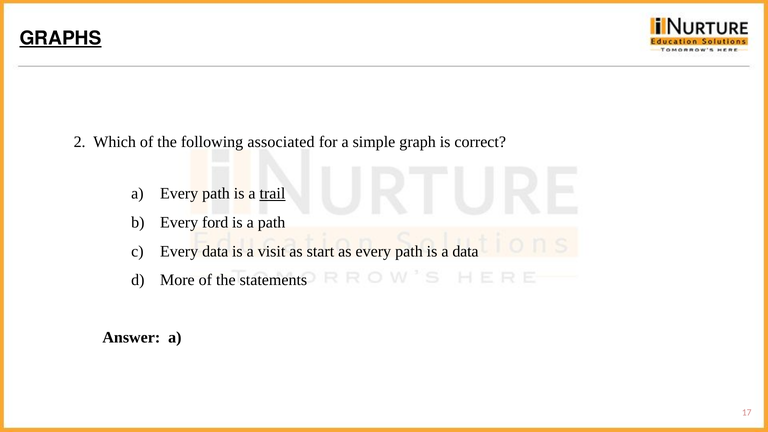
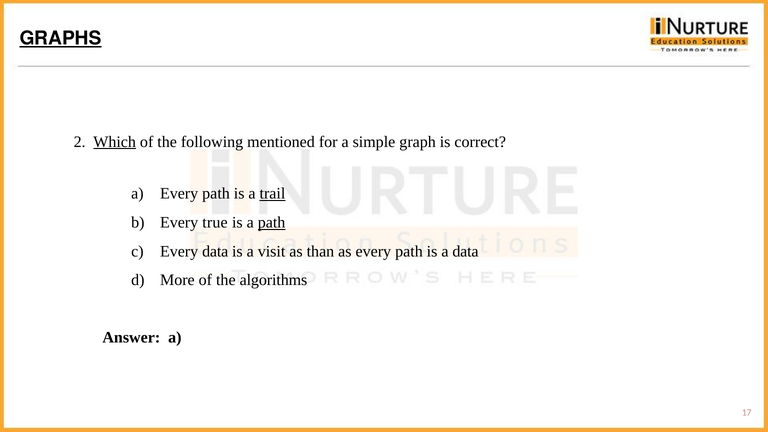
Which underline: none -> present (115, 142)
associated: associated -> mentioned (281, 142)
ford: ford -> true (215, 222)
path underline: none -> present (272, 222)
start: start -> than (320, 251)
statements: statements -> algorithms (273, 280)
